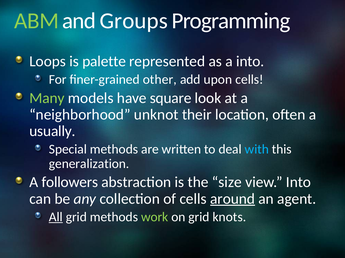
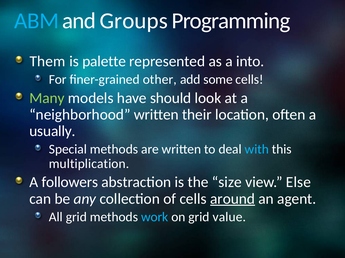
ABM colour: light green -> light blue (36, 21)
Loops: Loops -> Them (48, 61)
upon: upon -> some (218, 80)
square: square -> should (171, 98)
neighborhood unknot: unknot -> written (156, 115)
generalization: generalization -> multiplication (89, 164)
view Into: Into -> Else (298, 183)
All underline: present -> none (56, 218)
work colour: light green -> light blue (155, 218)
knots: knots -> value (229, 218)
